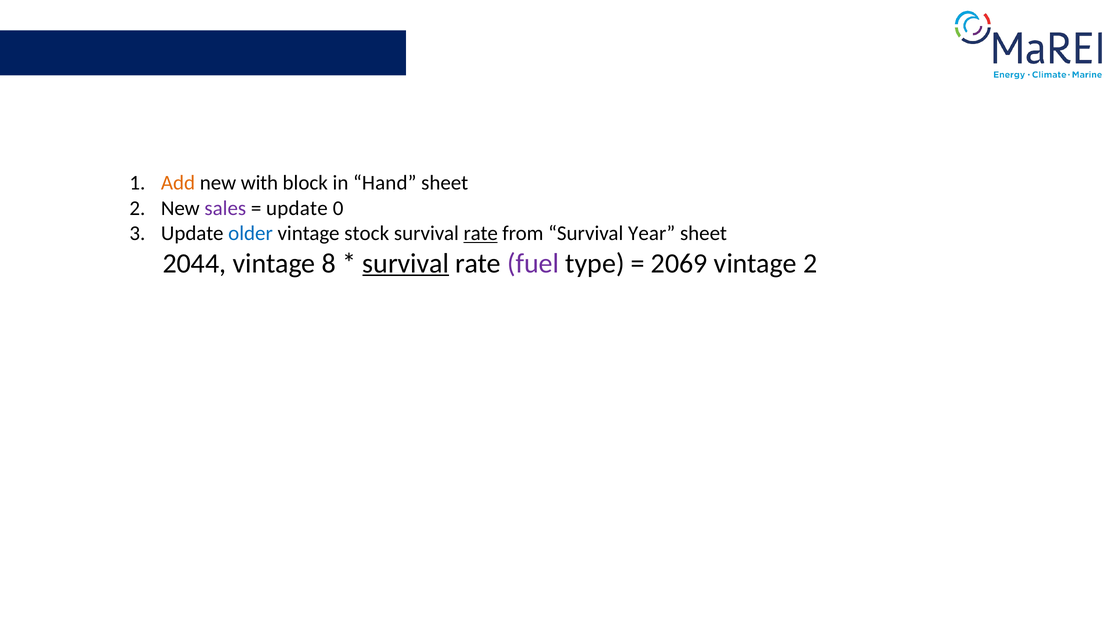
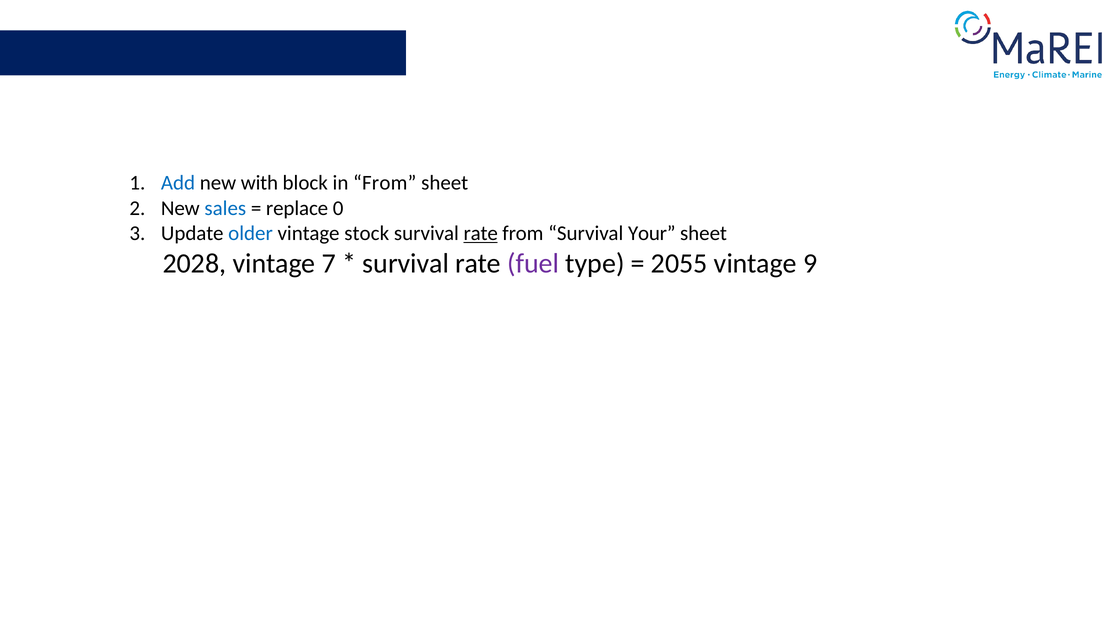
Add colour: orange -> blue (178, 183)
in Hand: Hand -> From (385, 183)
sales colour: purple -> blue (225, 208)
update: update -> replace (297, 208)
Year: Year -> Your (652, 233)
2044: 2044 -> 2028 (194, 263)
8: 8 -> 7 (329, 263)
survival underline: present -> none (406, 263)
2069: 2069 -> 2055 (679, 263)
vintage 2: 2 -> 9 (810, 263)
